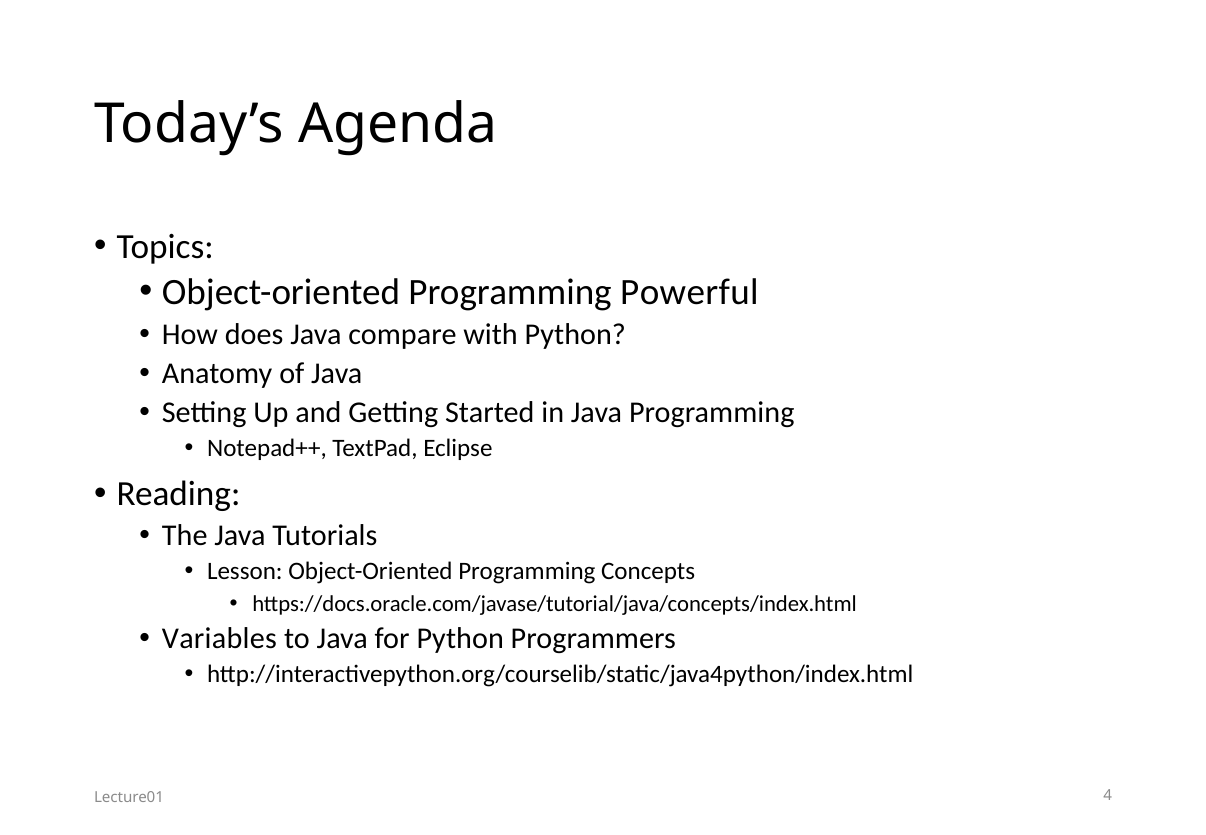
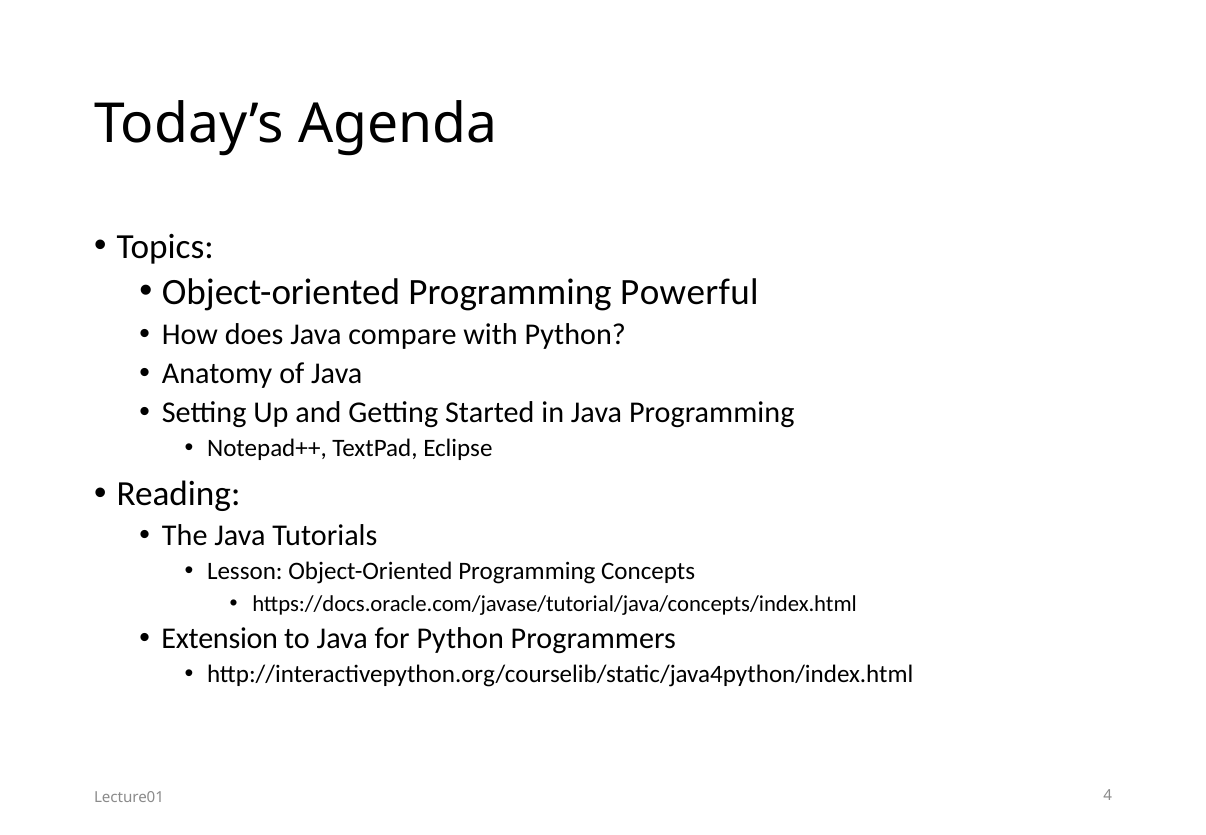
Variables: Variables -> Extension (220, 638)
